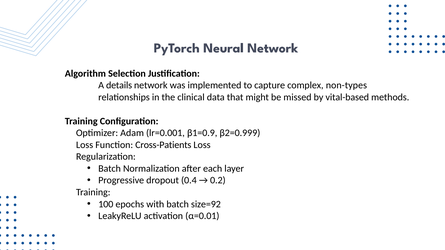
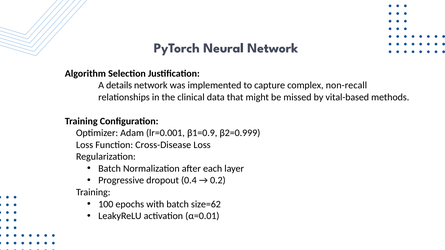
non-types: non-types -> non-recall (346, 85)
Cross-Patients: Cross-Patients -> Cross-Disease (163, 145)
size=92: size=92 -> size=62 (206, 204)
